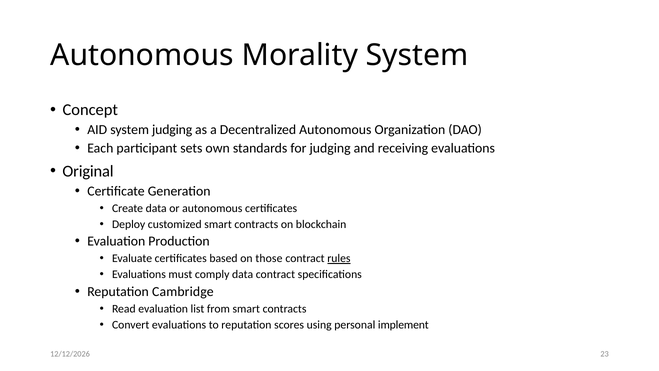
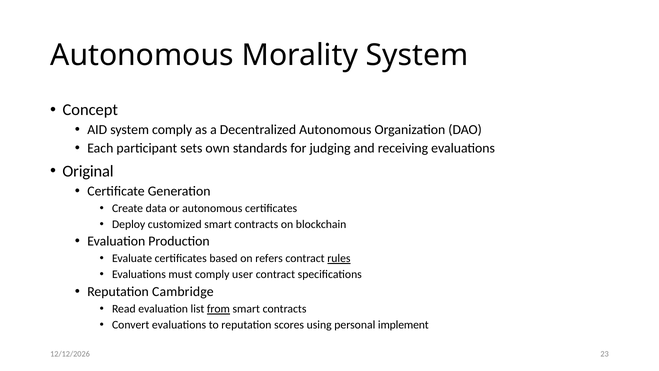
system judging: judging -> comply (172, 130)
those: those -> refers (269, 258)
comply data: data -> user (243, 274)
from underline: none -> present (218, 309)
